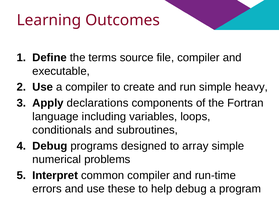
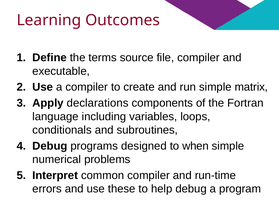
heavy: heavy -> matrix (251, 87)
array: array -> when (196, 146)
